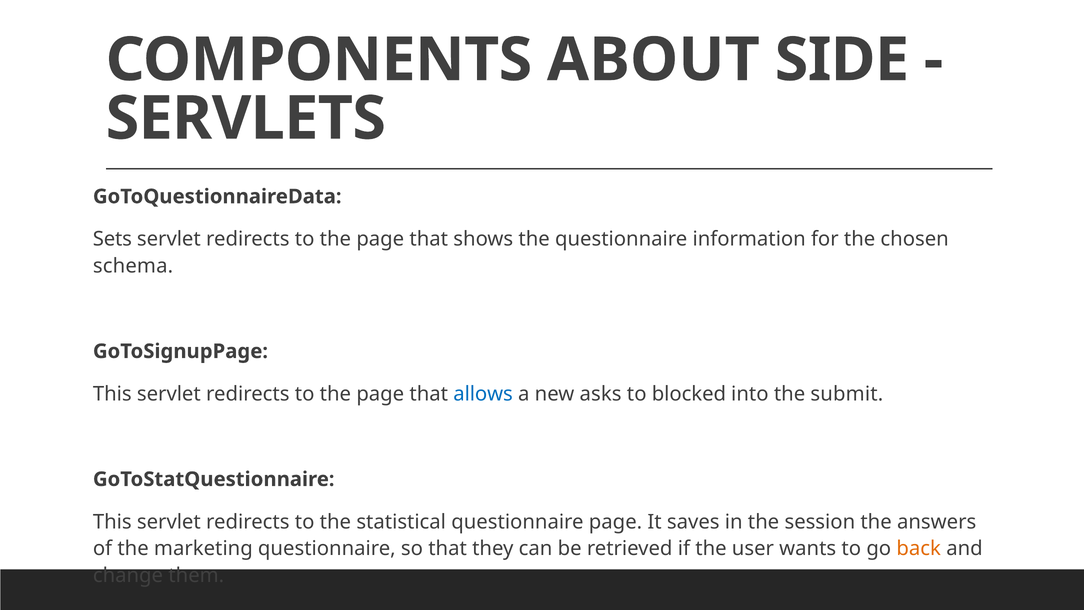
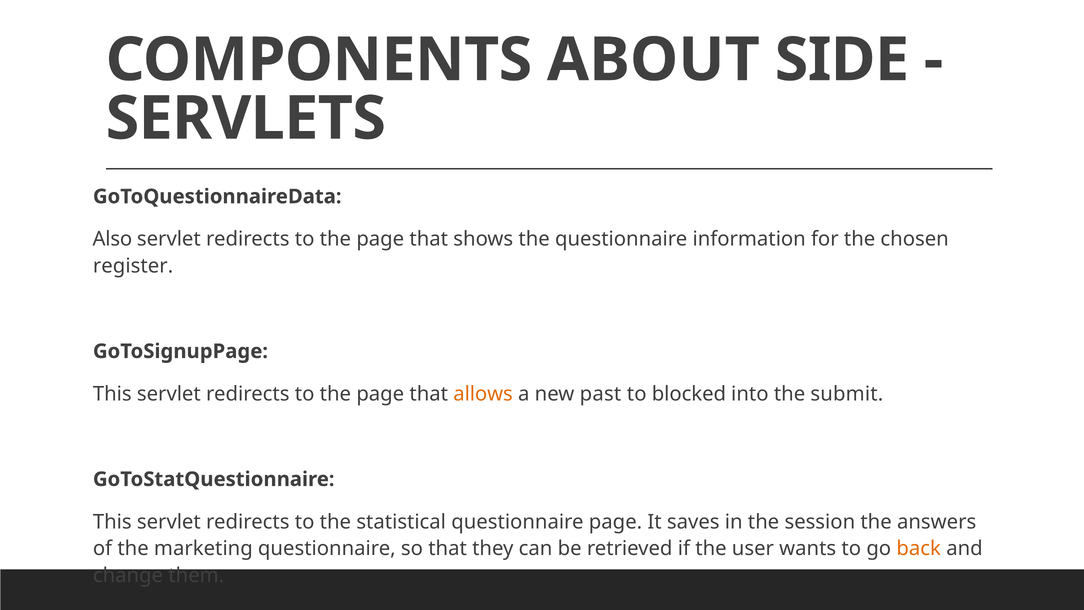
Sets: Sets -> Also (112, 239)
schema: schema -> register (133, 266)
allows colour: blue -> orange (483, 394)
asks: asks -> past (601, 394)
